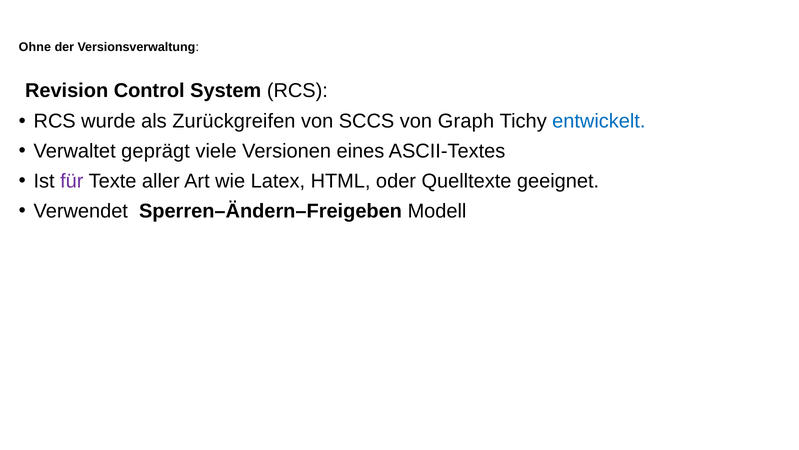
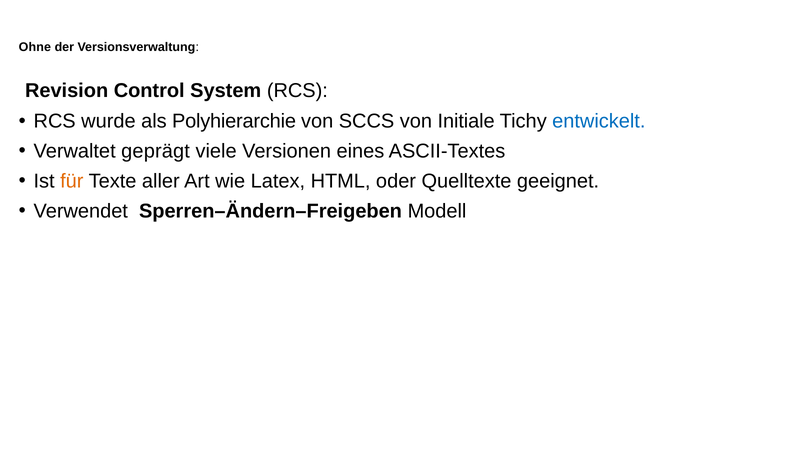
Zurückgreifen: Zurückgreifen -> Polyhierarchie (234, 121)
Graph: Graph -> Initiale (466, 121)
für colour: purple -> orange (72, 181)
